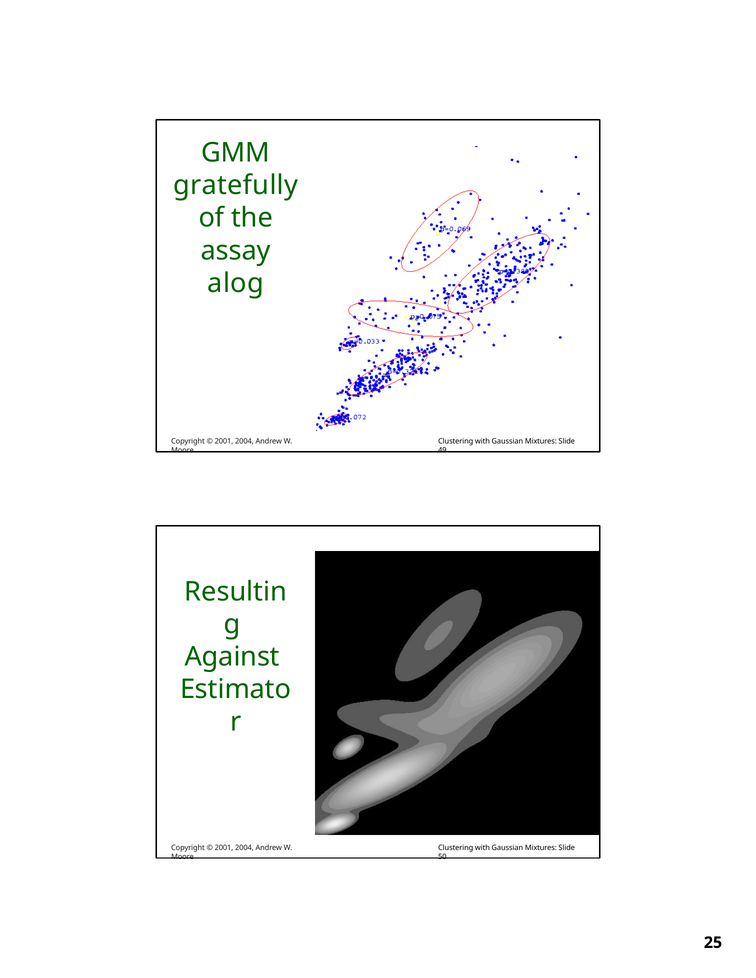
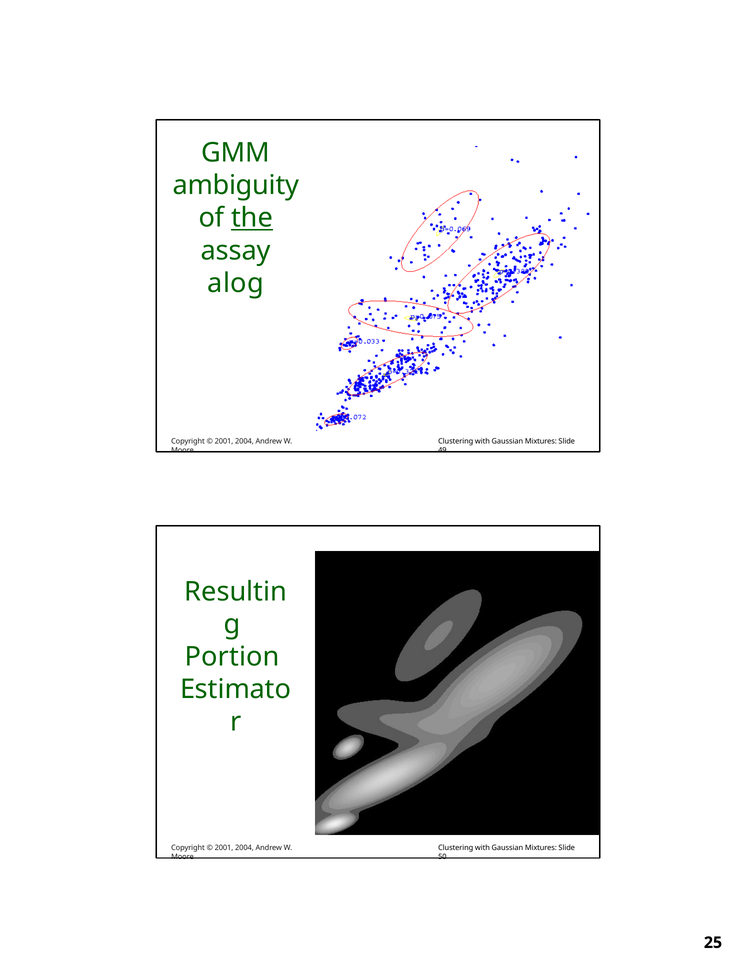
gratefully: gratefully -> ambiguity (236, 185)
the underline: none -> present (252, 218)
Against: Against -> Portion (232, 657)
